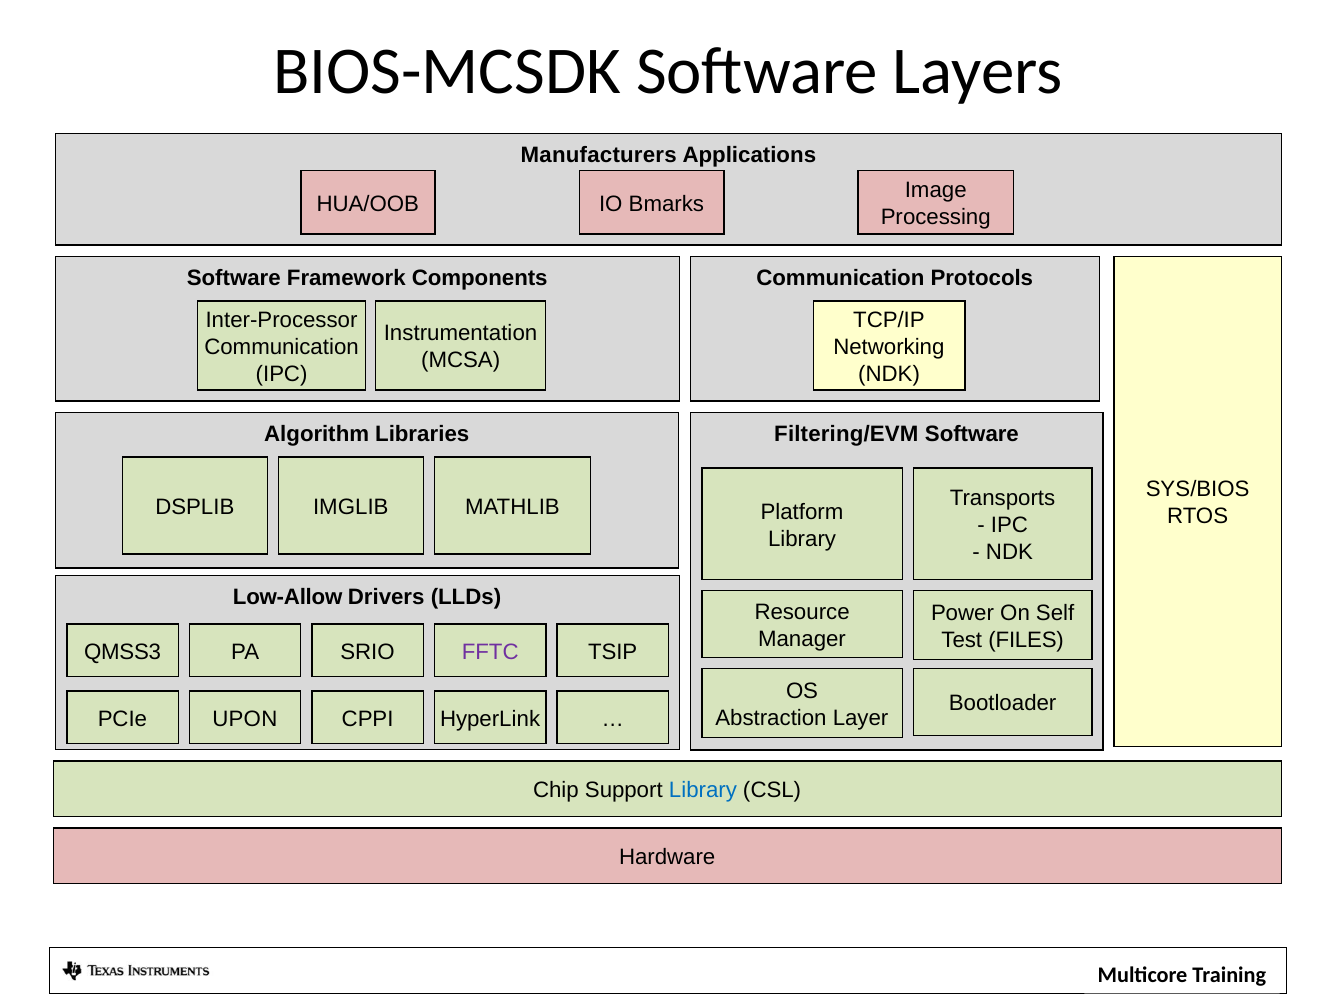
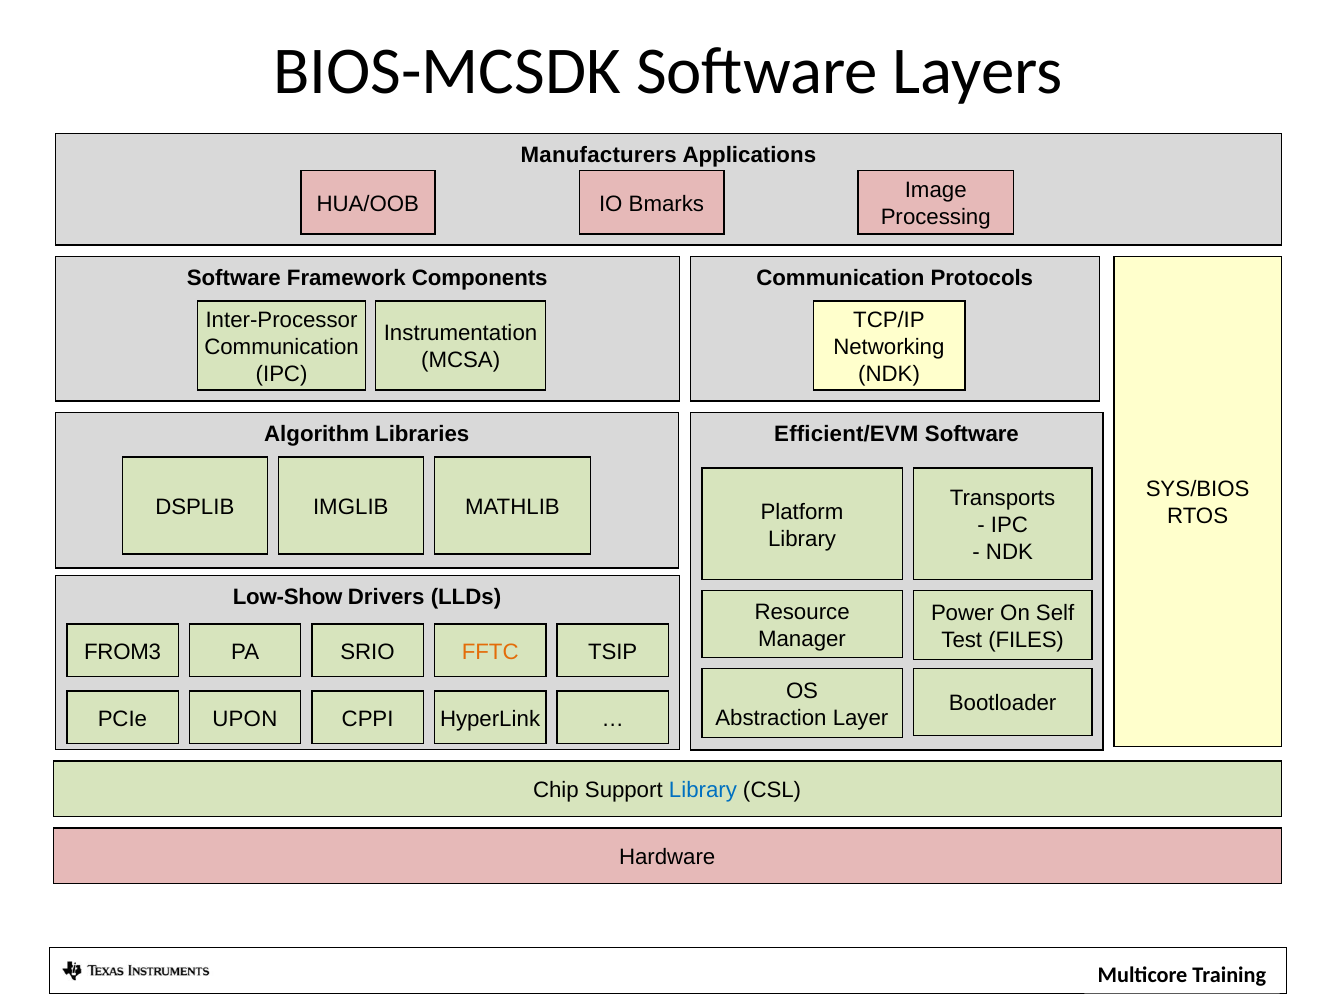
Filtering/EVM: Filtering/EVM -> Efficient/EVM (846, 434)
Low-Allow: Low-Allow -> Low-Show (288, 597)
QMSS3: QMSS3 -> FROM3 (123, 652)
FFTC colour: purple -> orange (490, 652)
